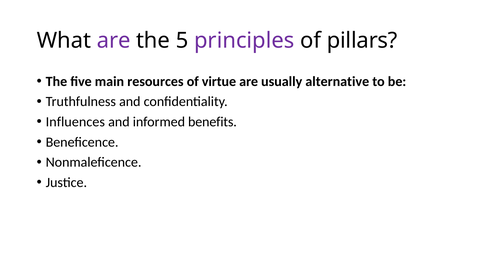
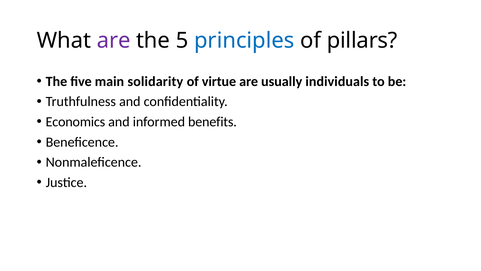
principles colour: purple -> blue (244, 40)
resources: resources -> solidarity (155, 81)
alternative: alternative -> individuals (337, 81)
Influences: Influences -> Economics (75, 122)
